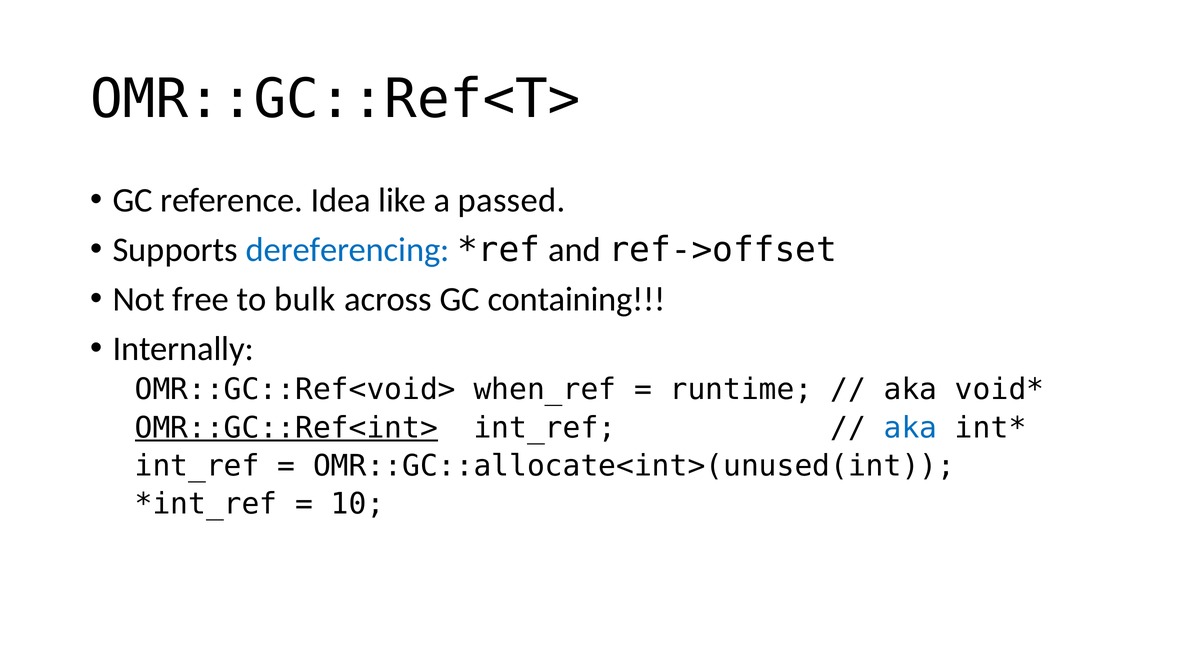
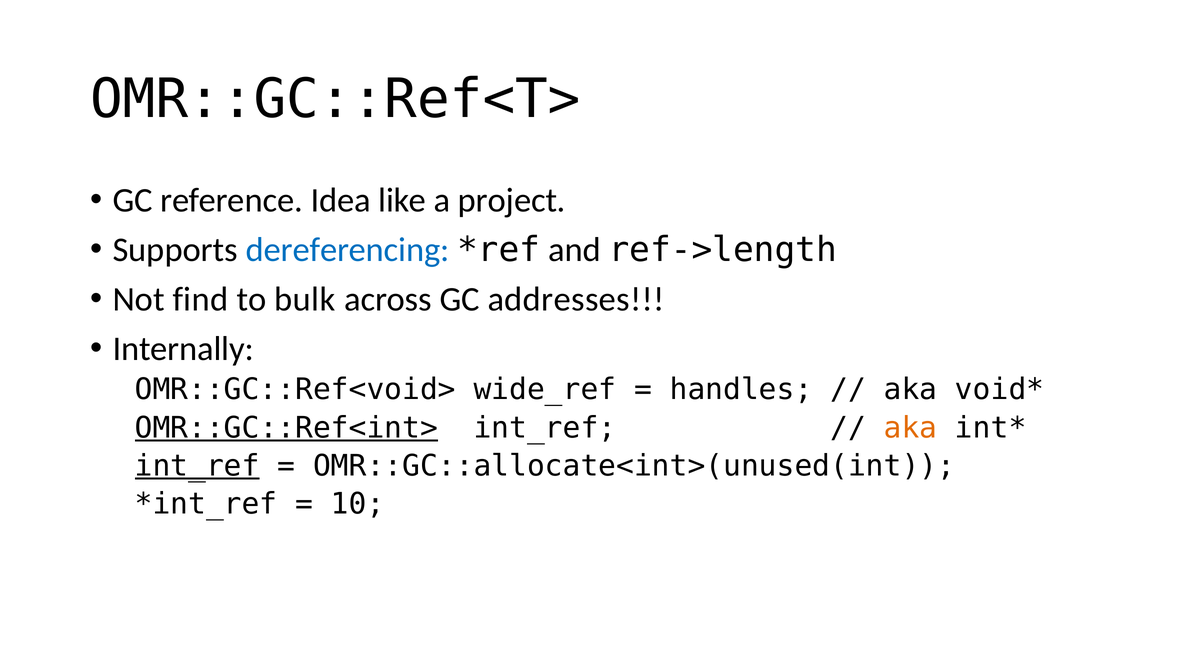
passed: passed -> project (512, 200)
ref->offset: ref->offset -> ref->length (723, 250)
free: free -> find (200, 300)
containing: containing -> addresses (576, 300)
when_ref: when_ref -> wide_ref (545, 390)
runtime: runtime -> handles (741, 390)
aka colour: blue -> orange (910, 428)
int_ref underline: none -> present (197, 466)
